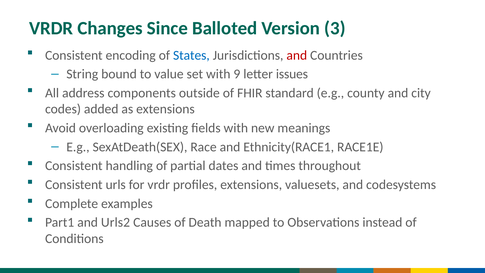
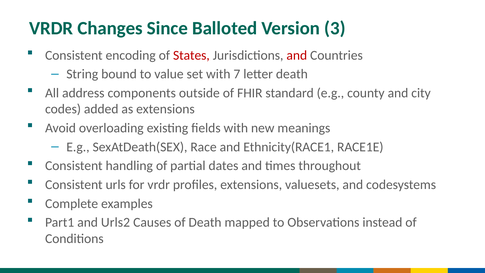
States colour: blue -> red (191, 55)
9: 9 -> 7 (237, 74)
letter issues: issues -> death (292, 74)
